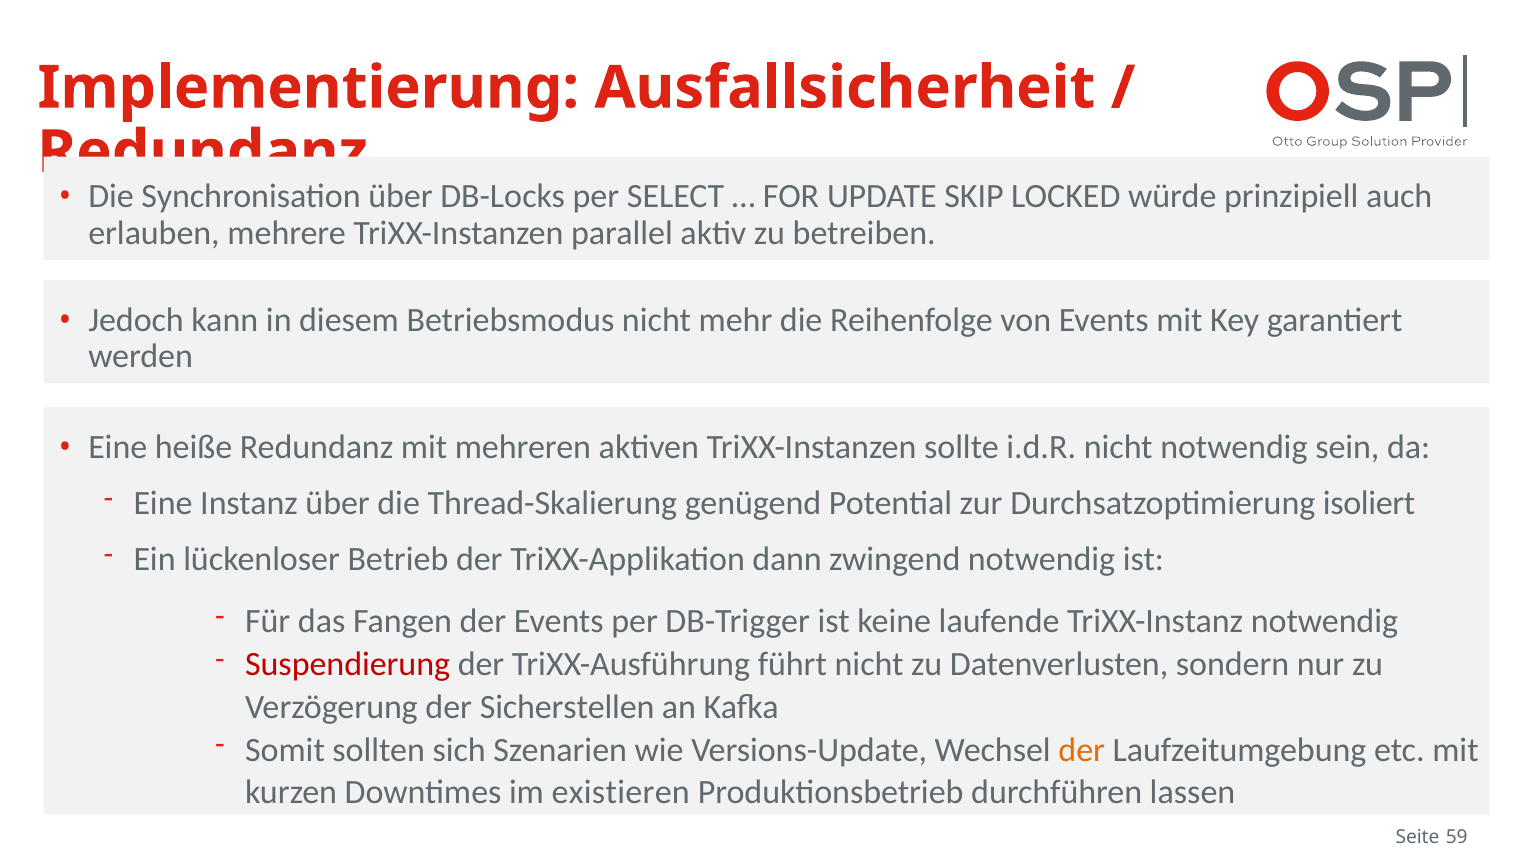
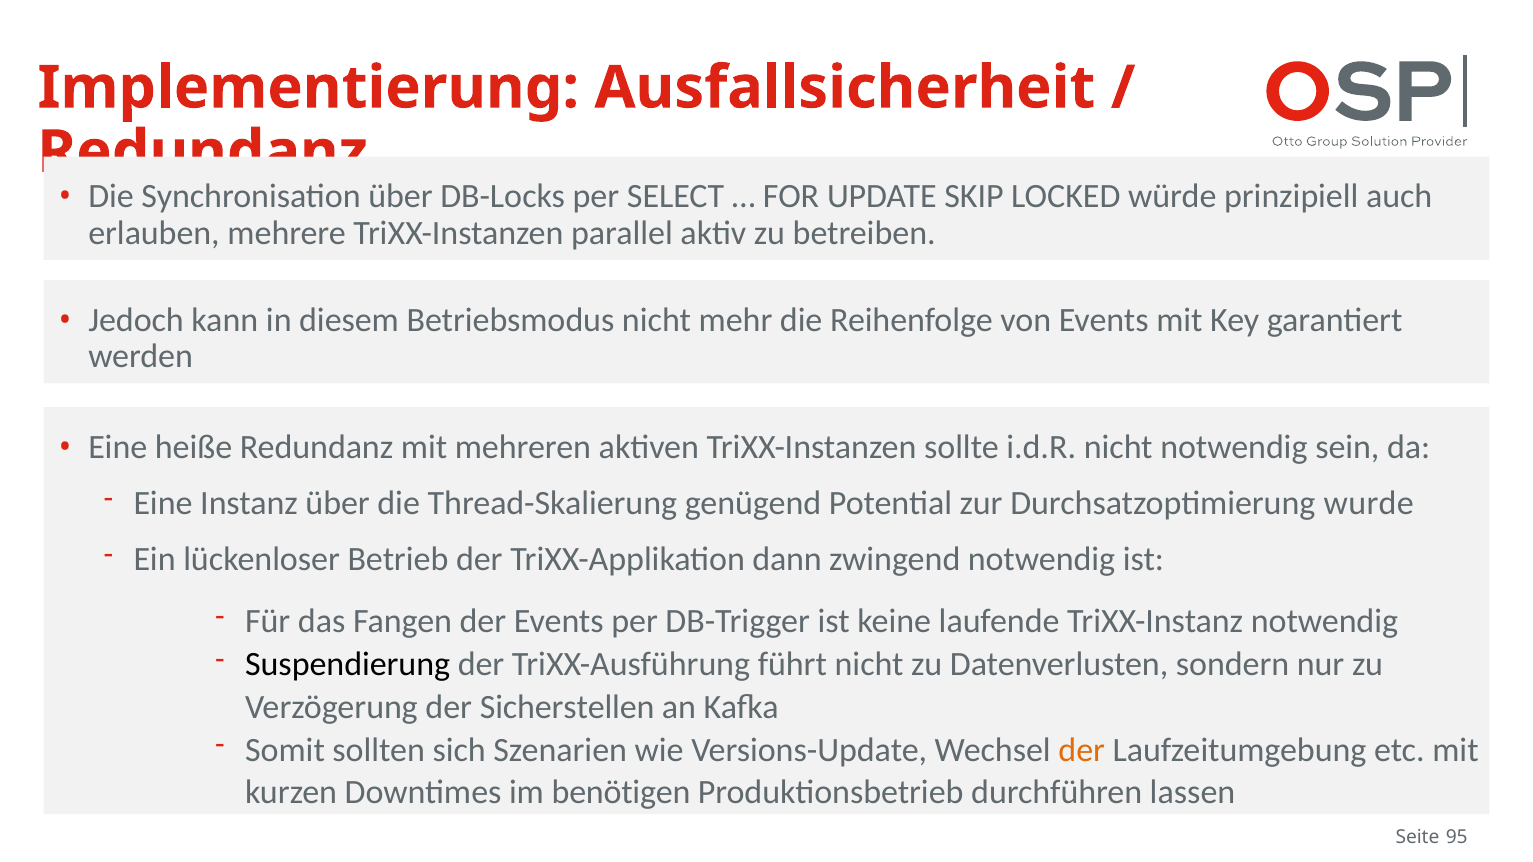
isoliert: isoliert -> wurde (1369, 503)
Suspendierung colour: red -> black (348, 664)
existieren: existieren -> benötigen (621, 793)
59: 59 -> 95 (1457, 838)
